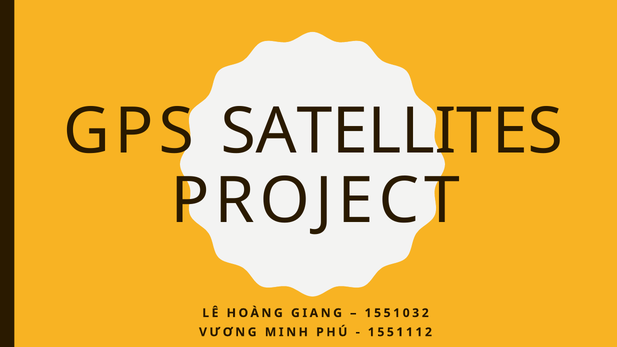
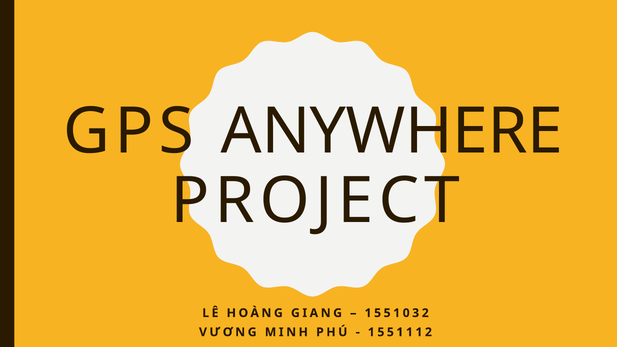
SATELLITES: SATELLITES -> ANYWHERE (392, 132)
